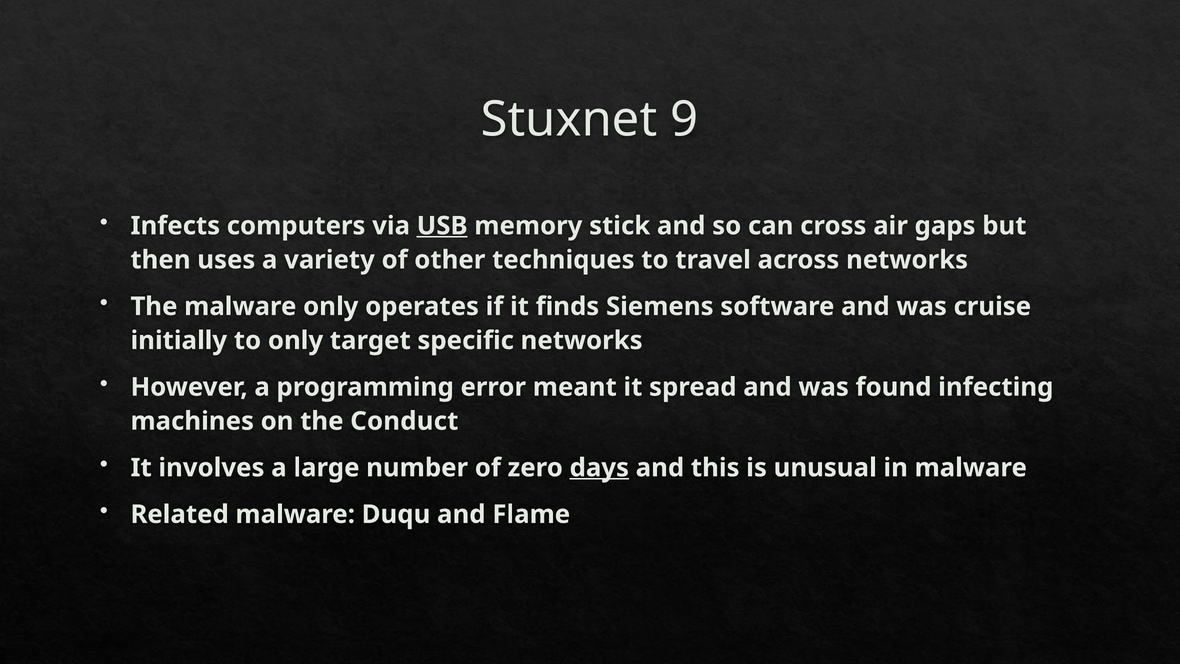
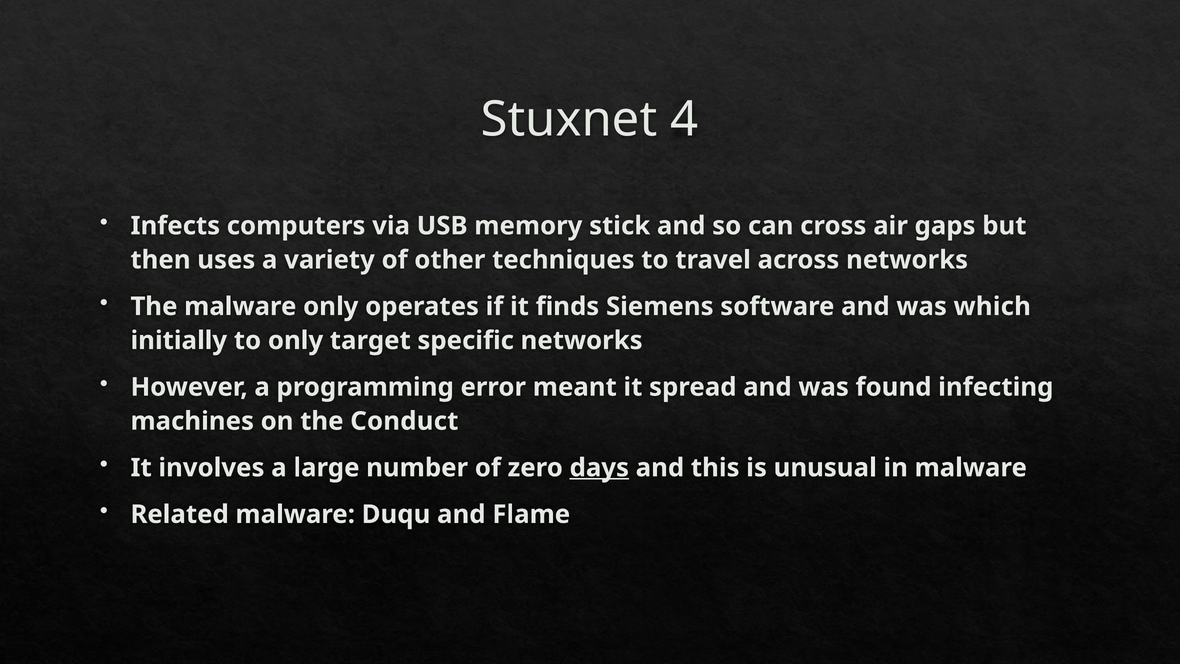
9: 9 -> 4 (684, 120)
USB underline: present -> none (442, 226)
cruise: cruise -> which (992, 306)
